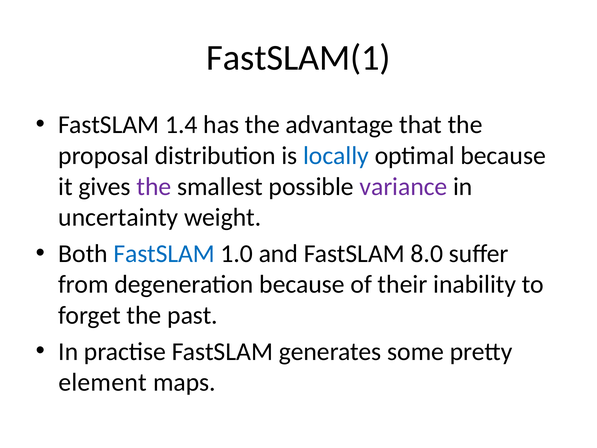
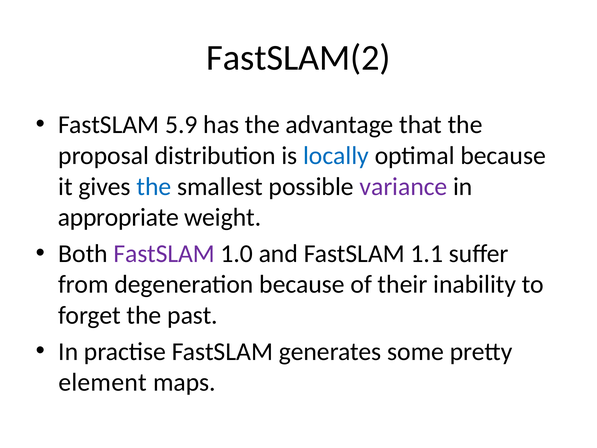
FastSLAM(1: FastSLAM(1 -> FastSLAM(2 (298, 58)
1.4: 1.4 -> 5.9 (181, 125)
the colour: purple -> blue (154, 186)
uncertainty: uncertainty -> appropriate (118, 217)
FastSLAM colour: blue -> purple (164, 253)
8.0: 8.0 -> 1.1 (427, 253)
